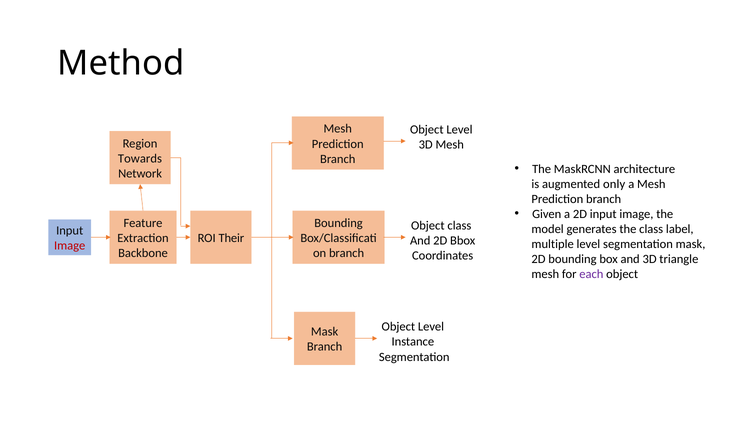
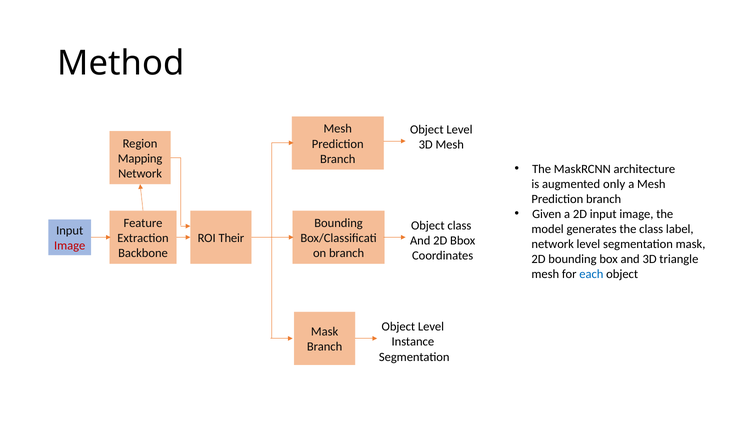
Towards: Towards -> Mapping (140, 159)
multiple: multiple -> network (553, 244)
each colour: purple -> blue (591, 274)
